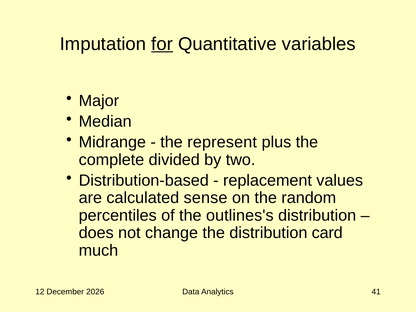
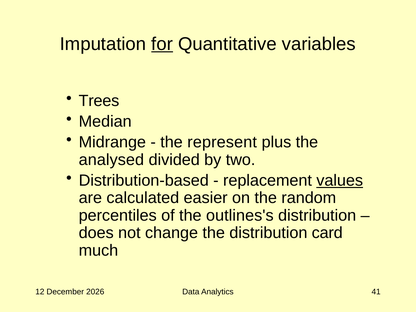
Major: Major -> Trees (99, 101)
complete: complete -> analysed (111, 160)
values underline: none -> present (340, 180)
sense: sense -> easier (206, 198)
